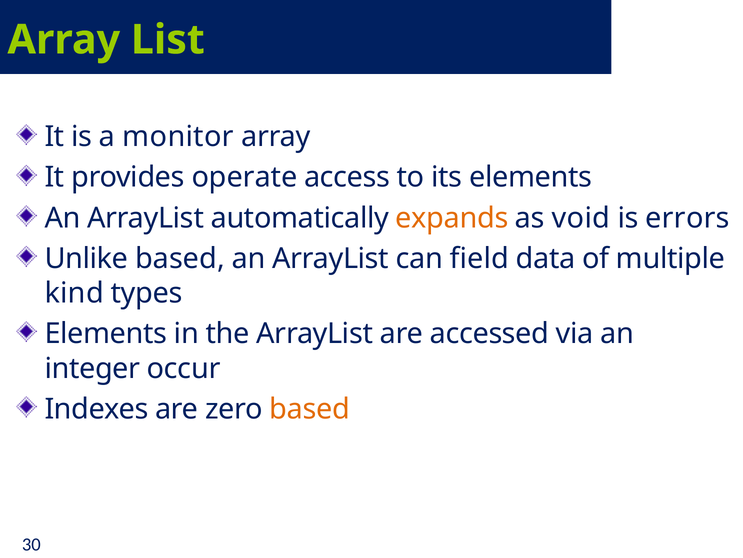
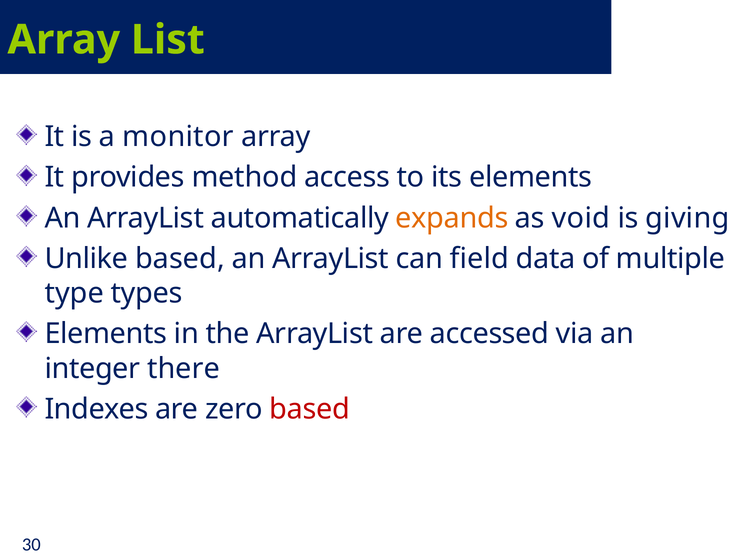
operate: operate -> method (244, 177)
errors: errors -> giving (687, 218)
kind: kind -> type (74, 293)
occur: occur -> there (184, 368)
based colour: orange -> red (310, 409)
